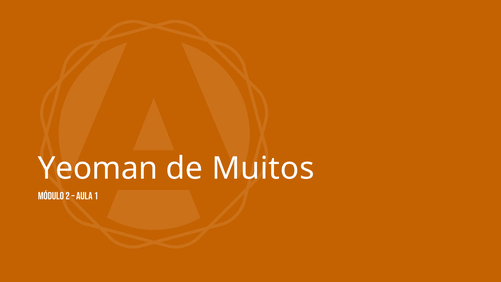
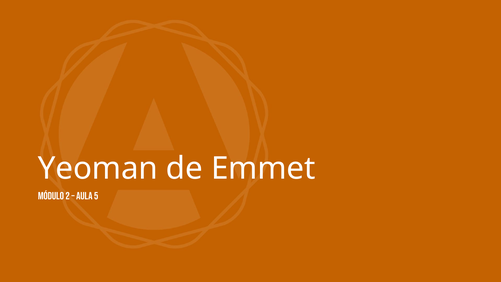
Muitos: Muitos -> Emmet (263, 168)
1: 1 -> 5 (96, 196)
